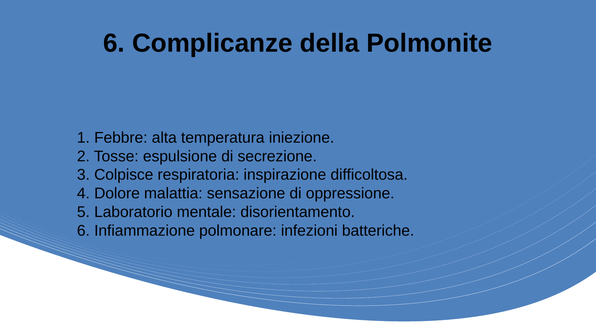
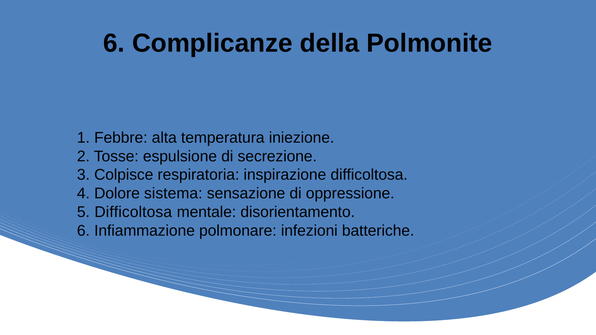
malattia: malattia -> sistema (173, 194)
5 Laboratorio: Laboratorio -> Difficoltosa (133, 212)
